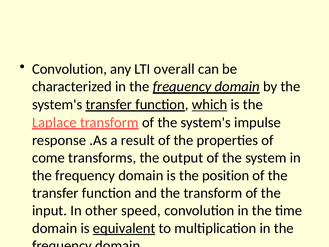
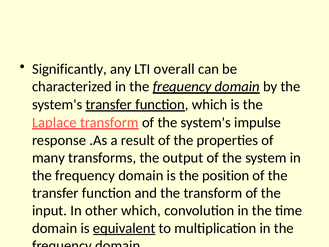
Convolution: Convolution -> Significantly (69, 69)
which underline: present -> none (210, 104)
come: come -> many (49, 158)
other speed: speed -> which (141, 210)
